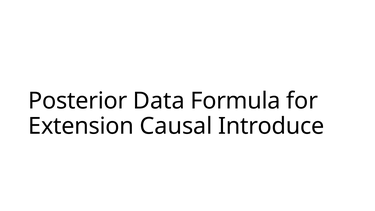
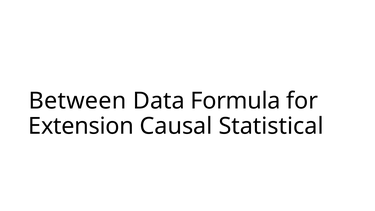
Posterior: Posterior -> Between (77, 101)
Introduce: Introduce -> Statistical (271, 126)
